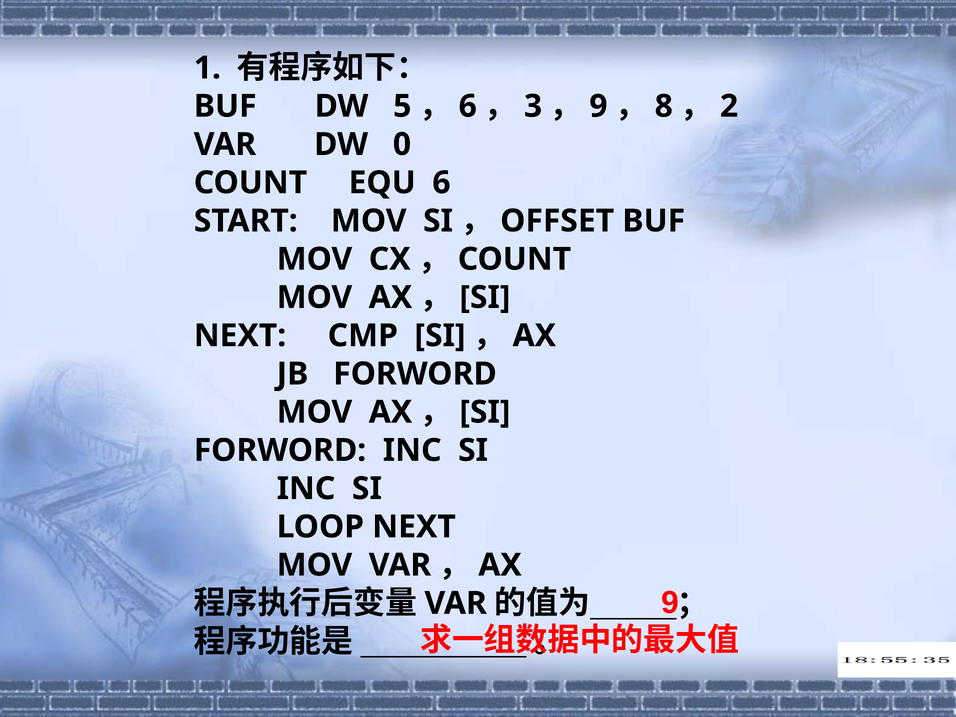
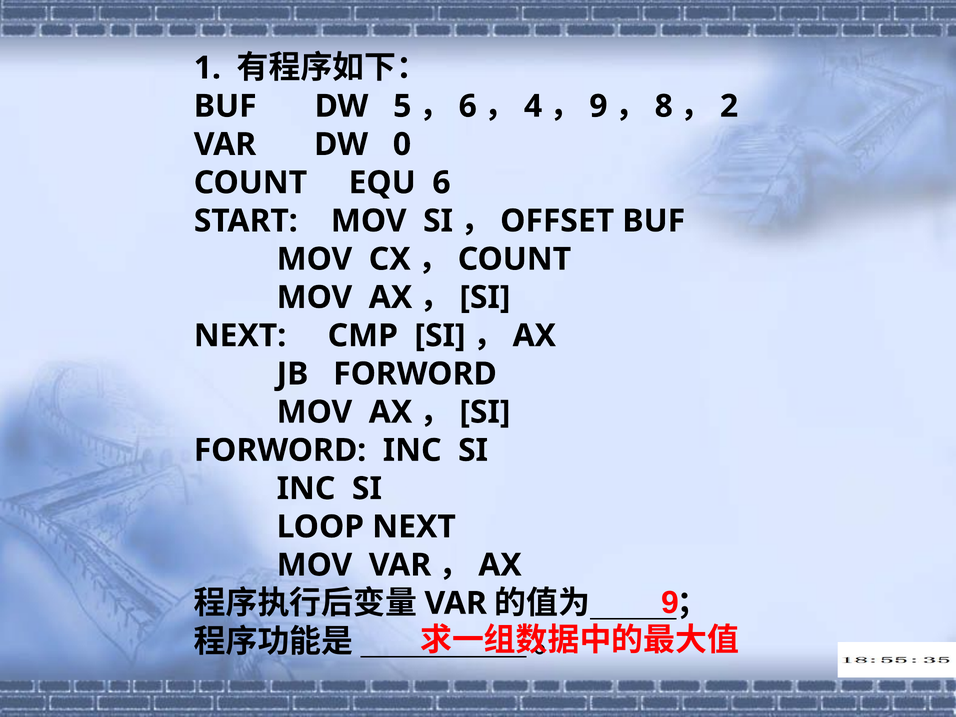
3: 3 -> 4 (533, 106)
